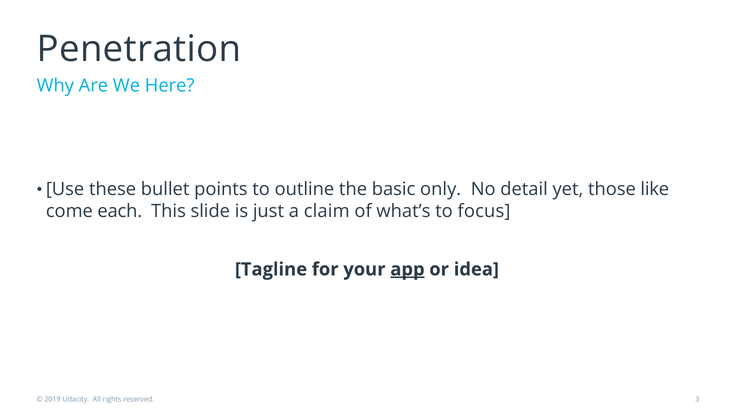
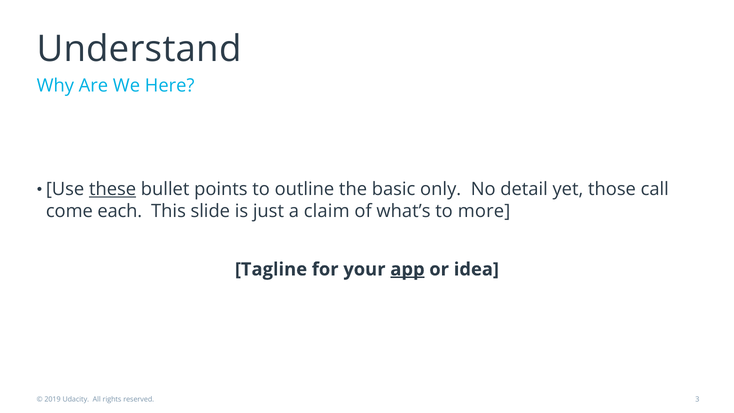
Penetration: Penetration -> Understand (139, 49)
these underline: none -> present (113, 189)
like: like -> call (655, 189)
focus: focus -> more (484, 211)
